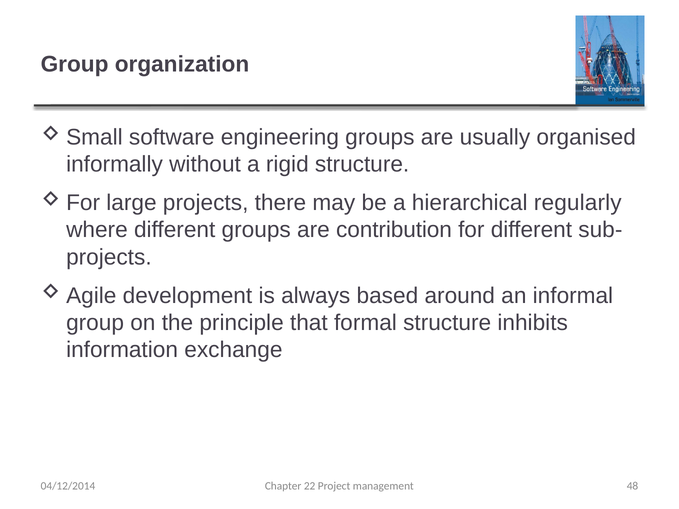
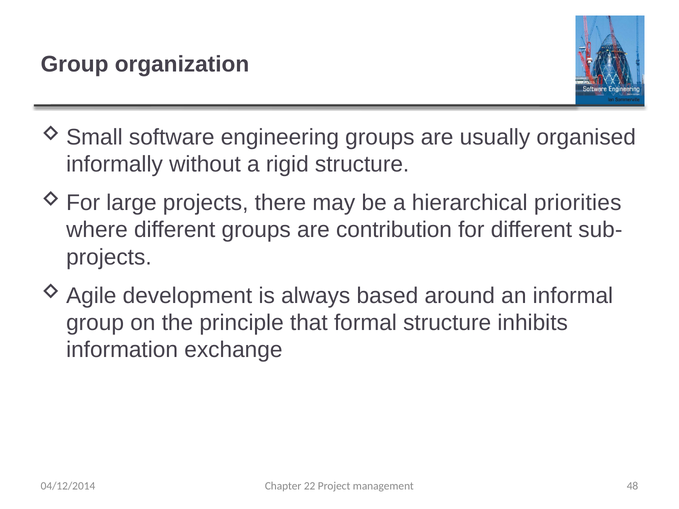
regularly: regularly -> priorities (578, 203)
